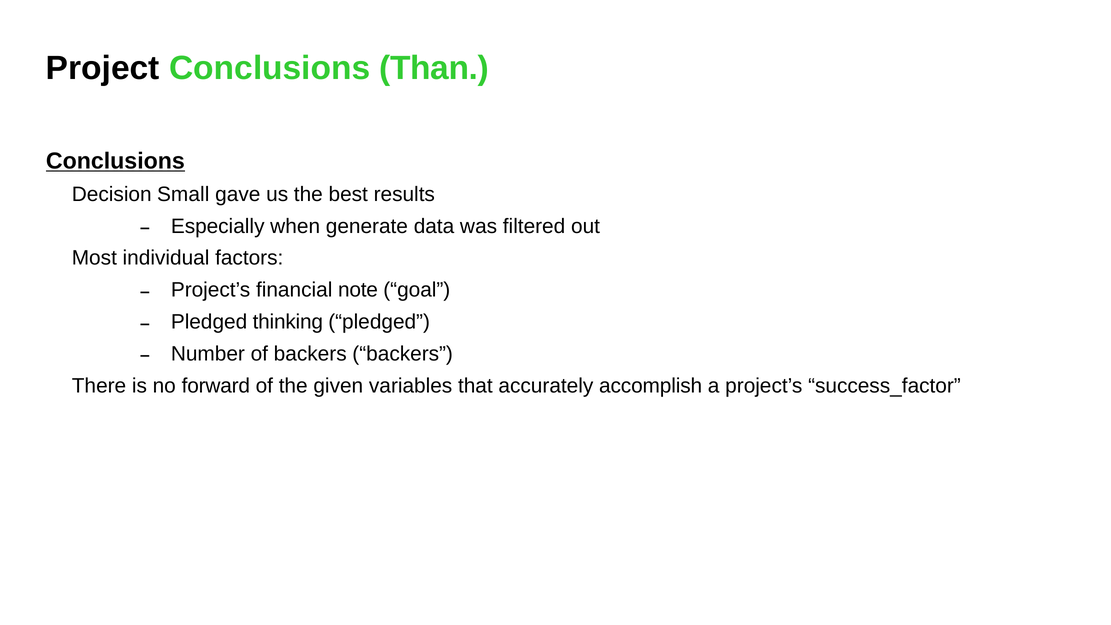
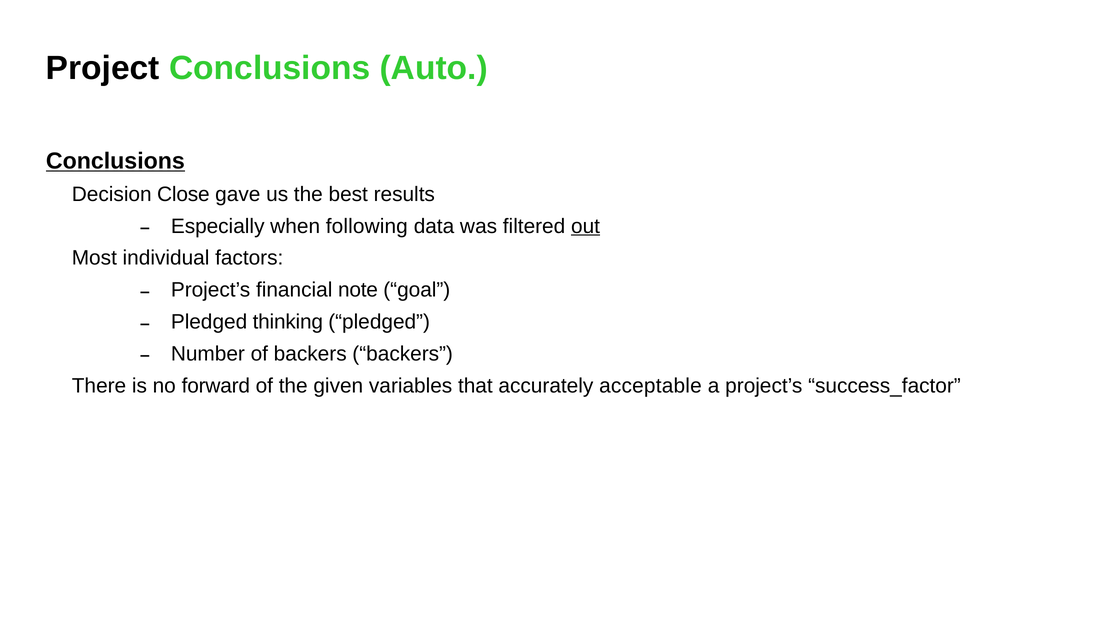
Than: Than -> Auto (434, 68)
Small: Small -> Close (183, 194)
generate: generate -> following (367, 226)
out underline: none -> present (586, 226)
accomplish: accomplish -> acceptable (650, 386)
